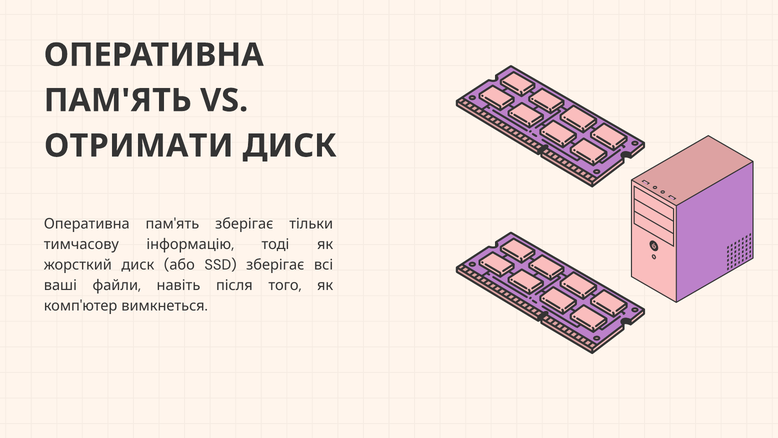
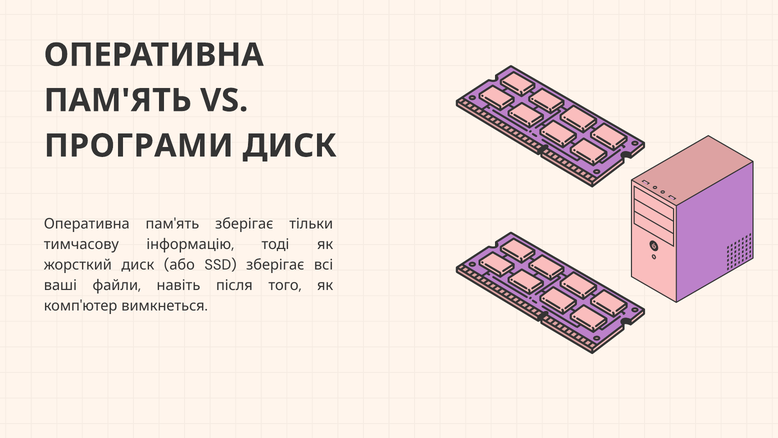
ОТРИМАТИ: ОТРИМАТИ -> ПРОГРАМИ (139, 146)
